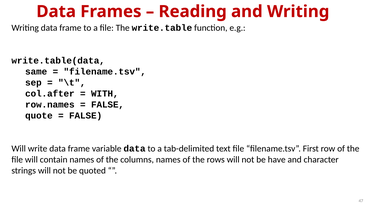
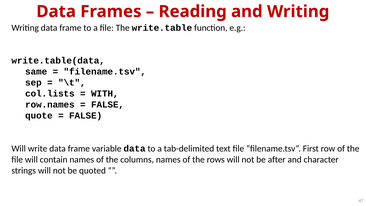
col.after: col.after -> col.lists (50, 94)
have: have -> after (277, 159)
